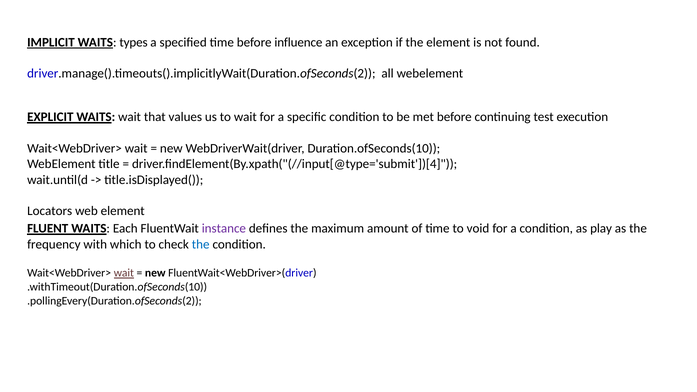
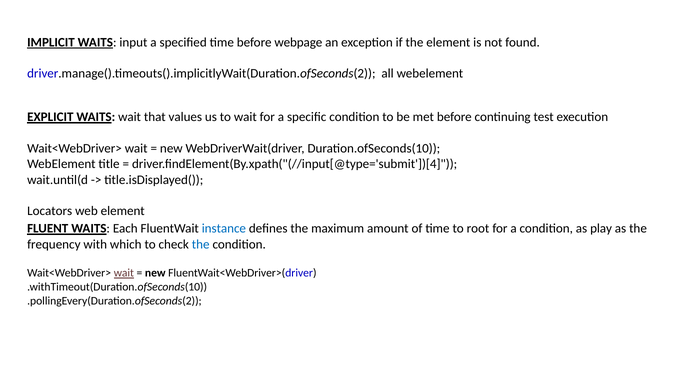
types: types -> input (133, 42)
influence: influence -> webpage (298, 42)
instance colour: purple -> blue (224, 229)
void: void -> root (478, 229)
